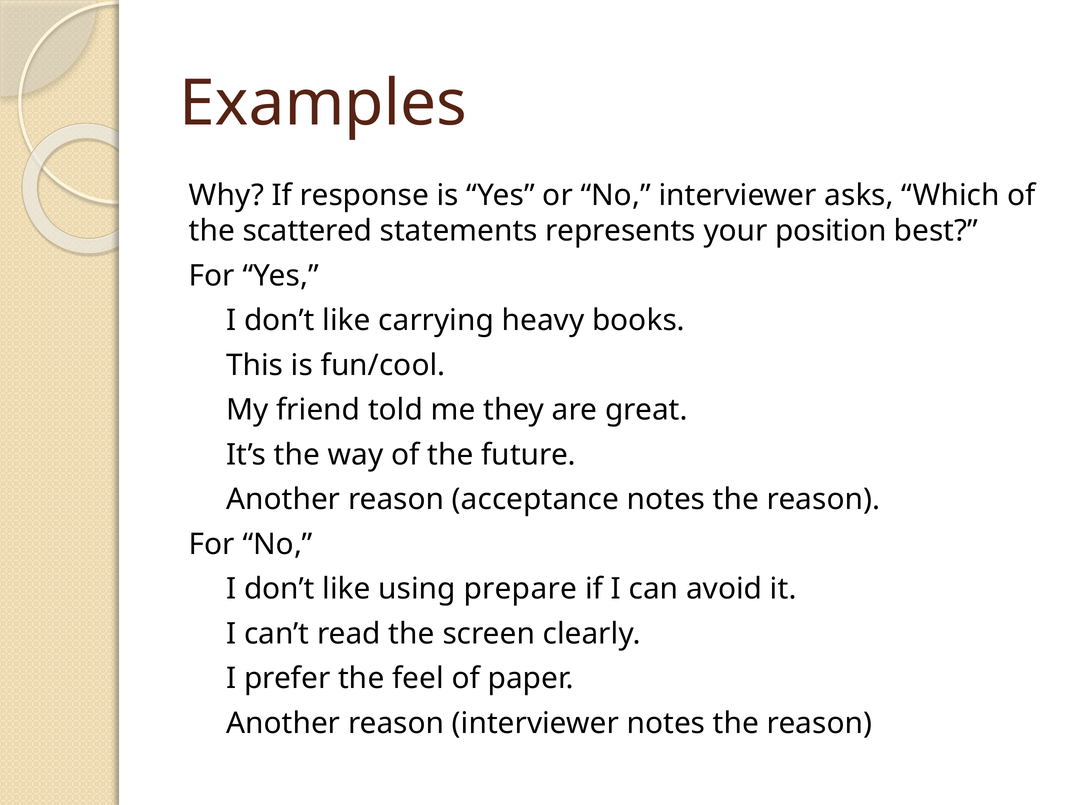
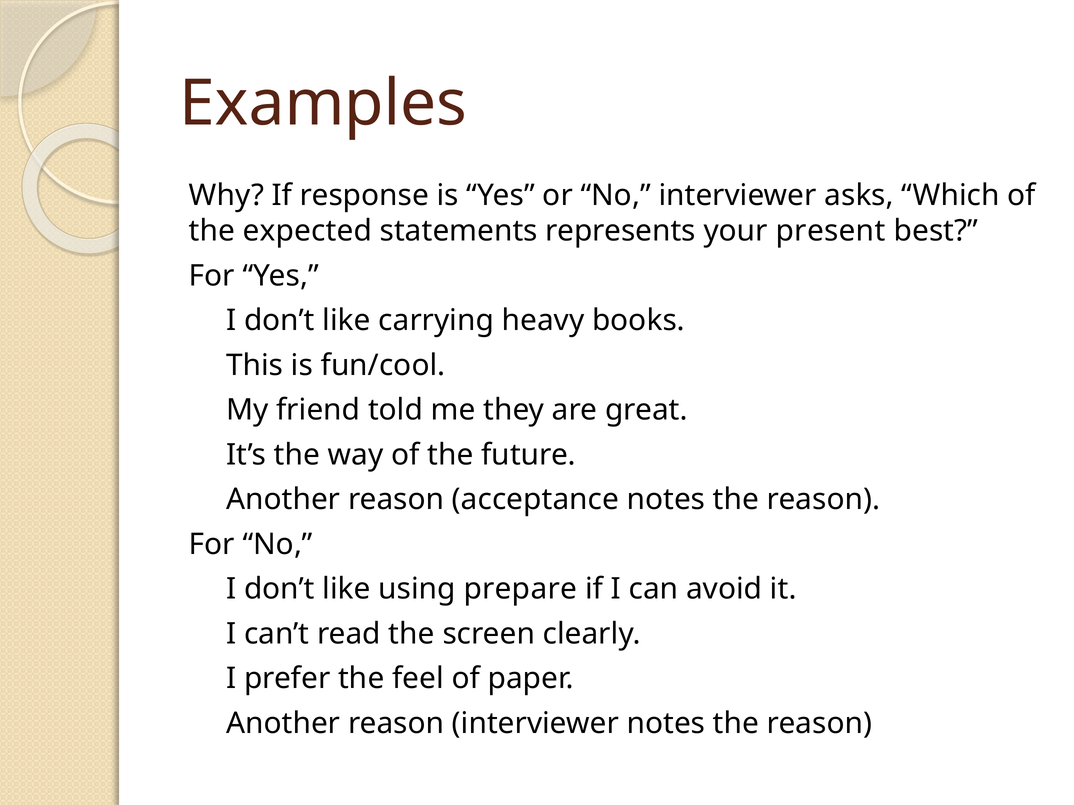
scattered: scattered -> expected (307, 231)
position: position -> present (831, 231)
